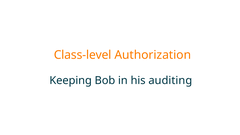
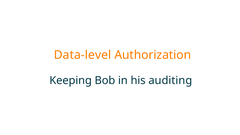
Class-level: Class-level -> Data-level (83, 55)
